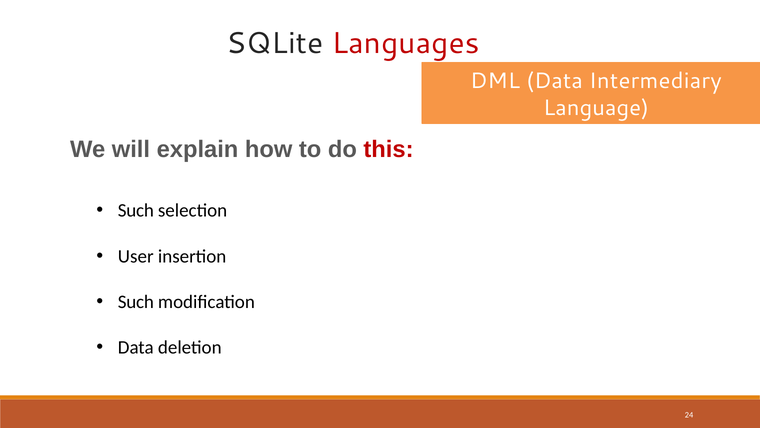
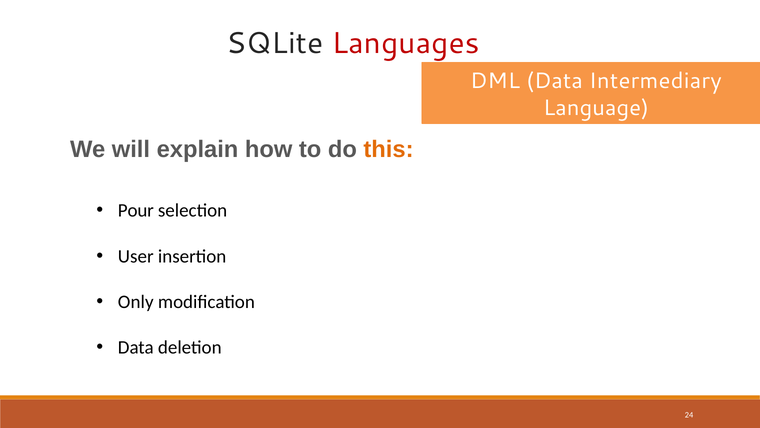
this colour: red -> orange (389, 149)
Such: Such -> Pour (136, 210)
Such: Such -> Only (136, 302)
